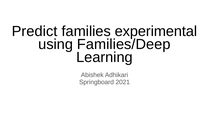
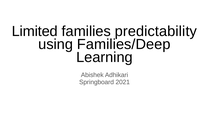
Predict: Predict -> Limited (35, 31)
experimental: experimental -> predictability (156, 31)
